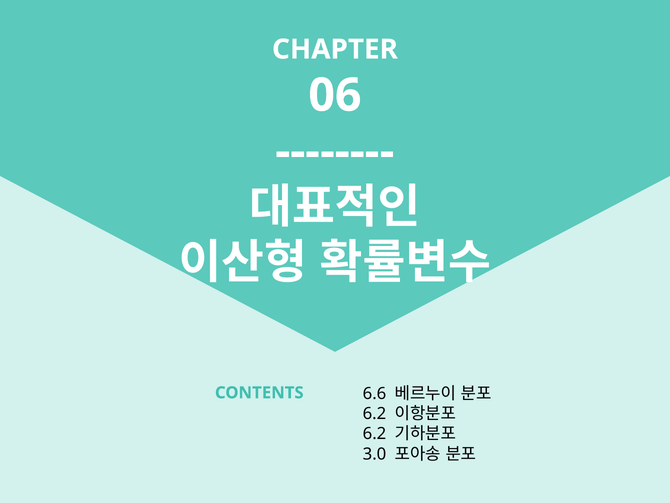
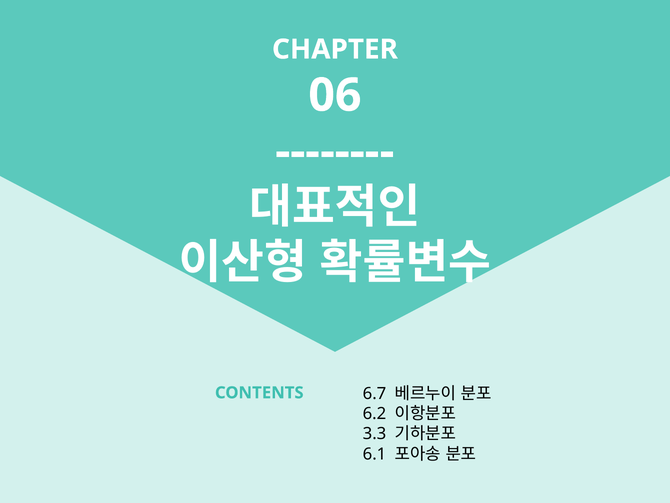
6.6: 6.6 -> 6.7 (375, 393)
6.2: 6.2 -> 3.3 (375, 434)
3.0: 3.0 -> 6.1 (375, 454)
